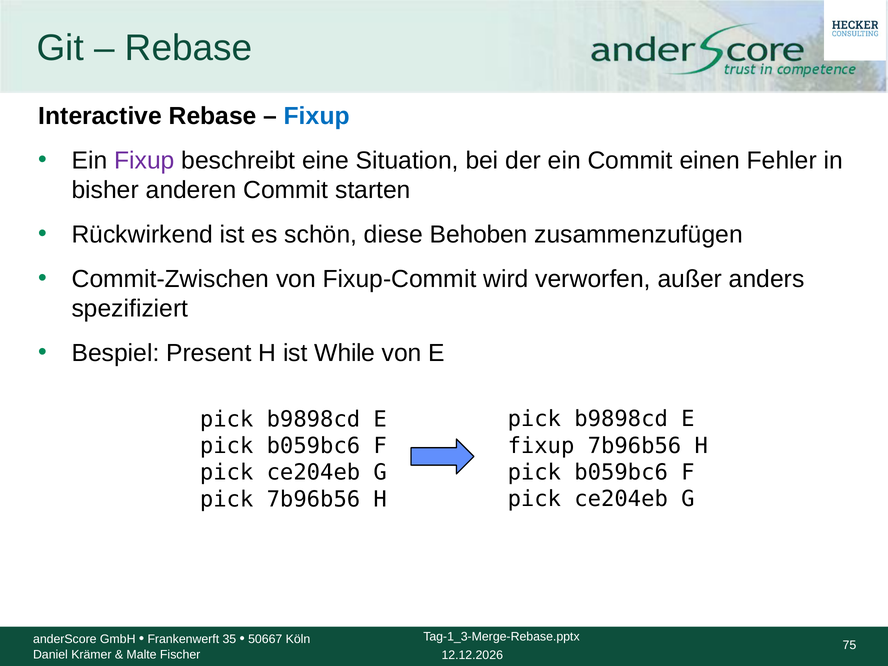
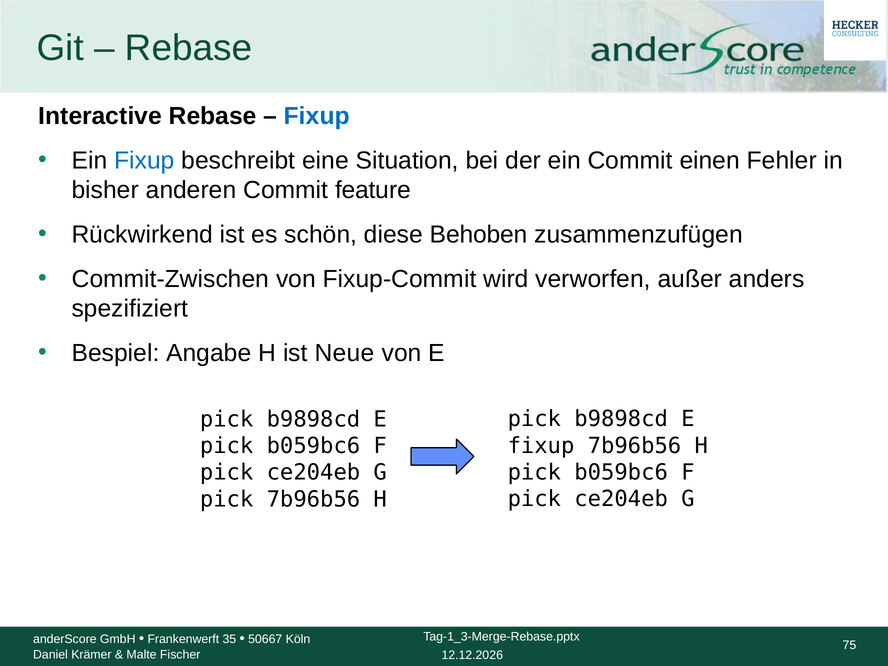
Fixup colour: purple -> blue (144, 161)
starten: starten -> feature (373, 190)
Present: Present -> Angabe (209, 353)
While: While -> Neue (345, 353)
